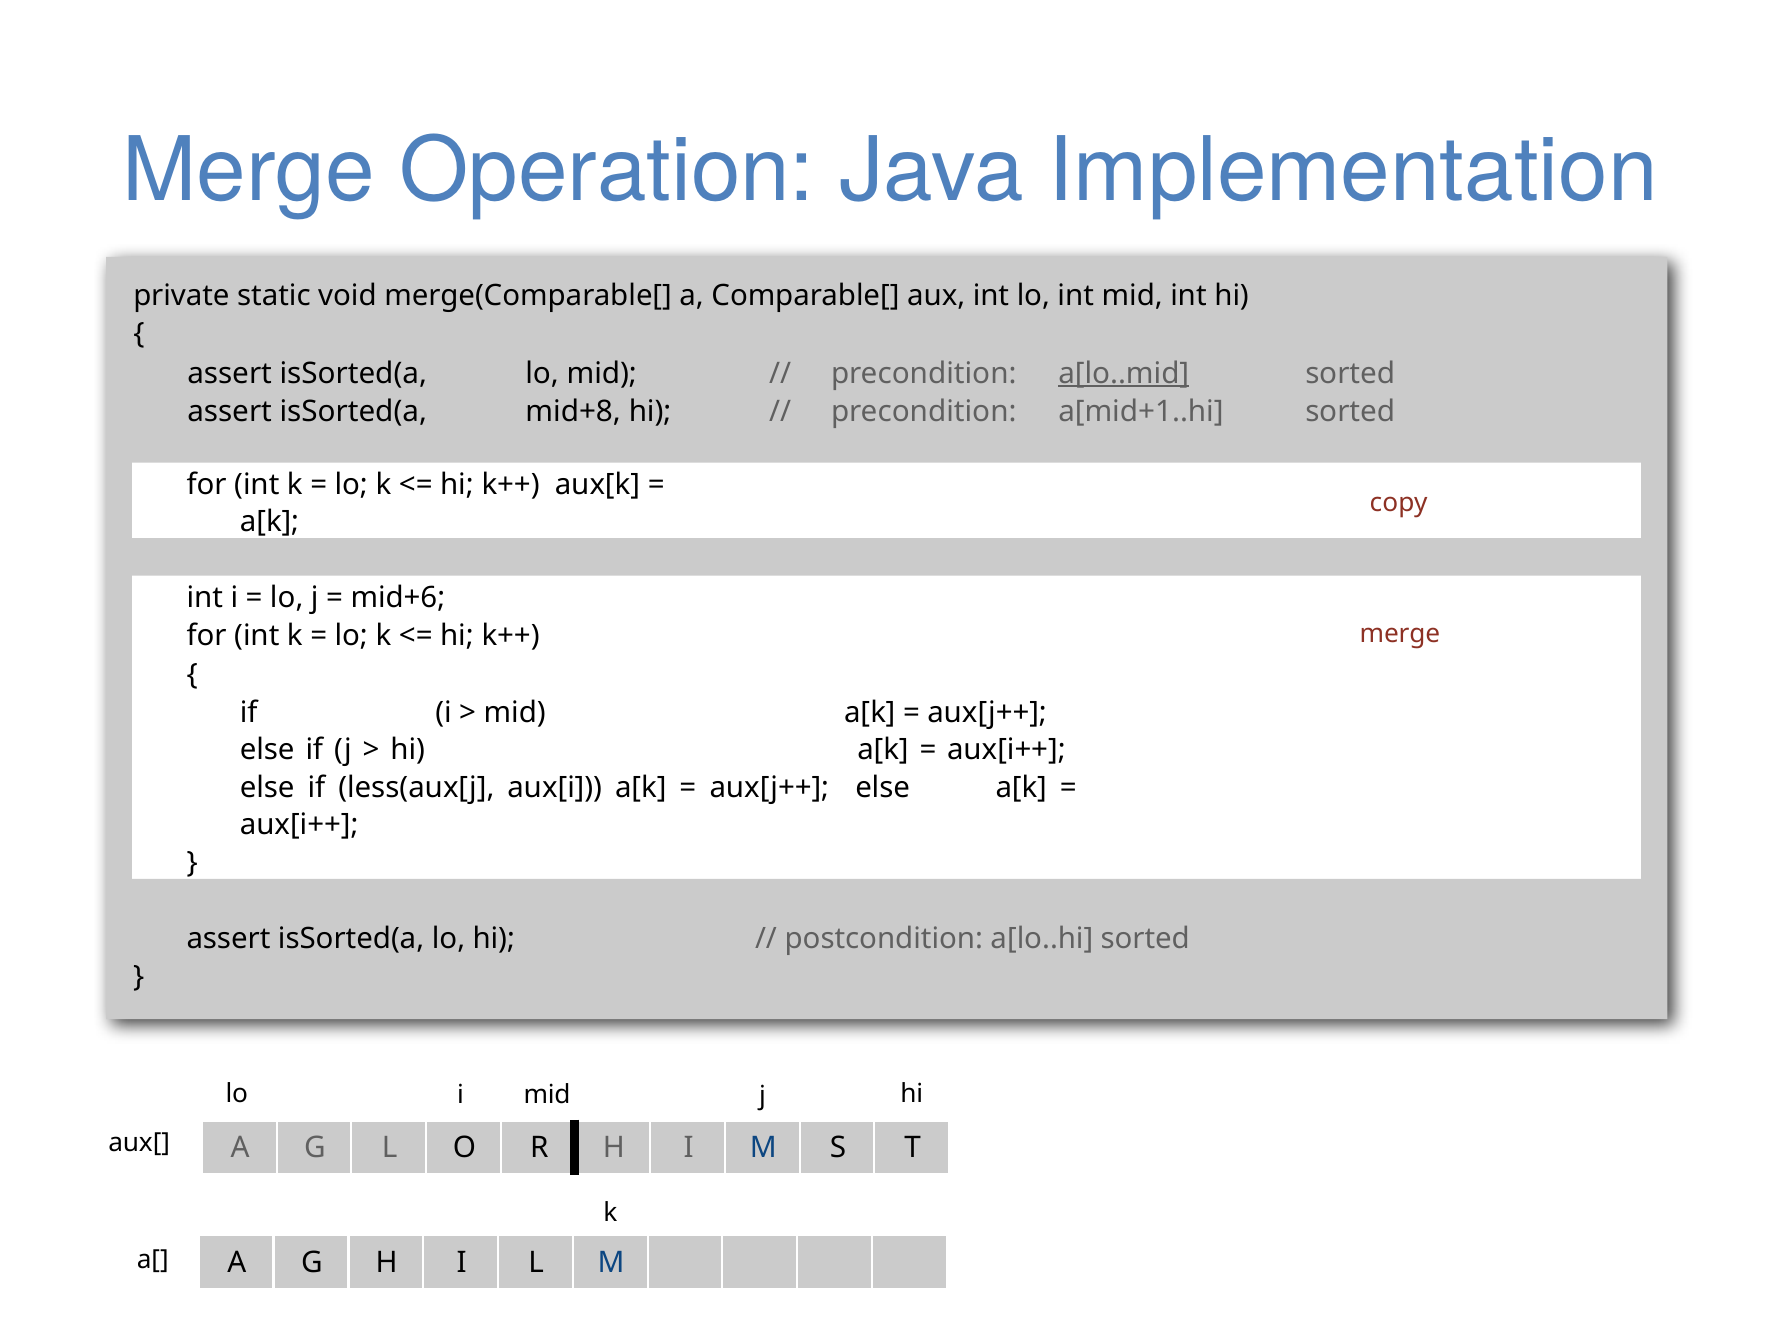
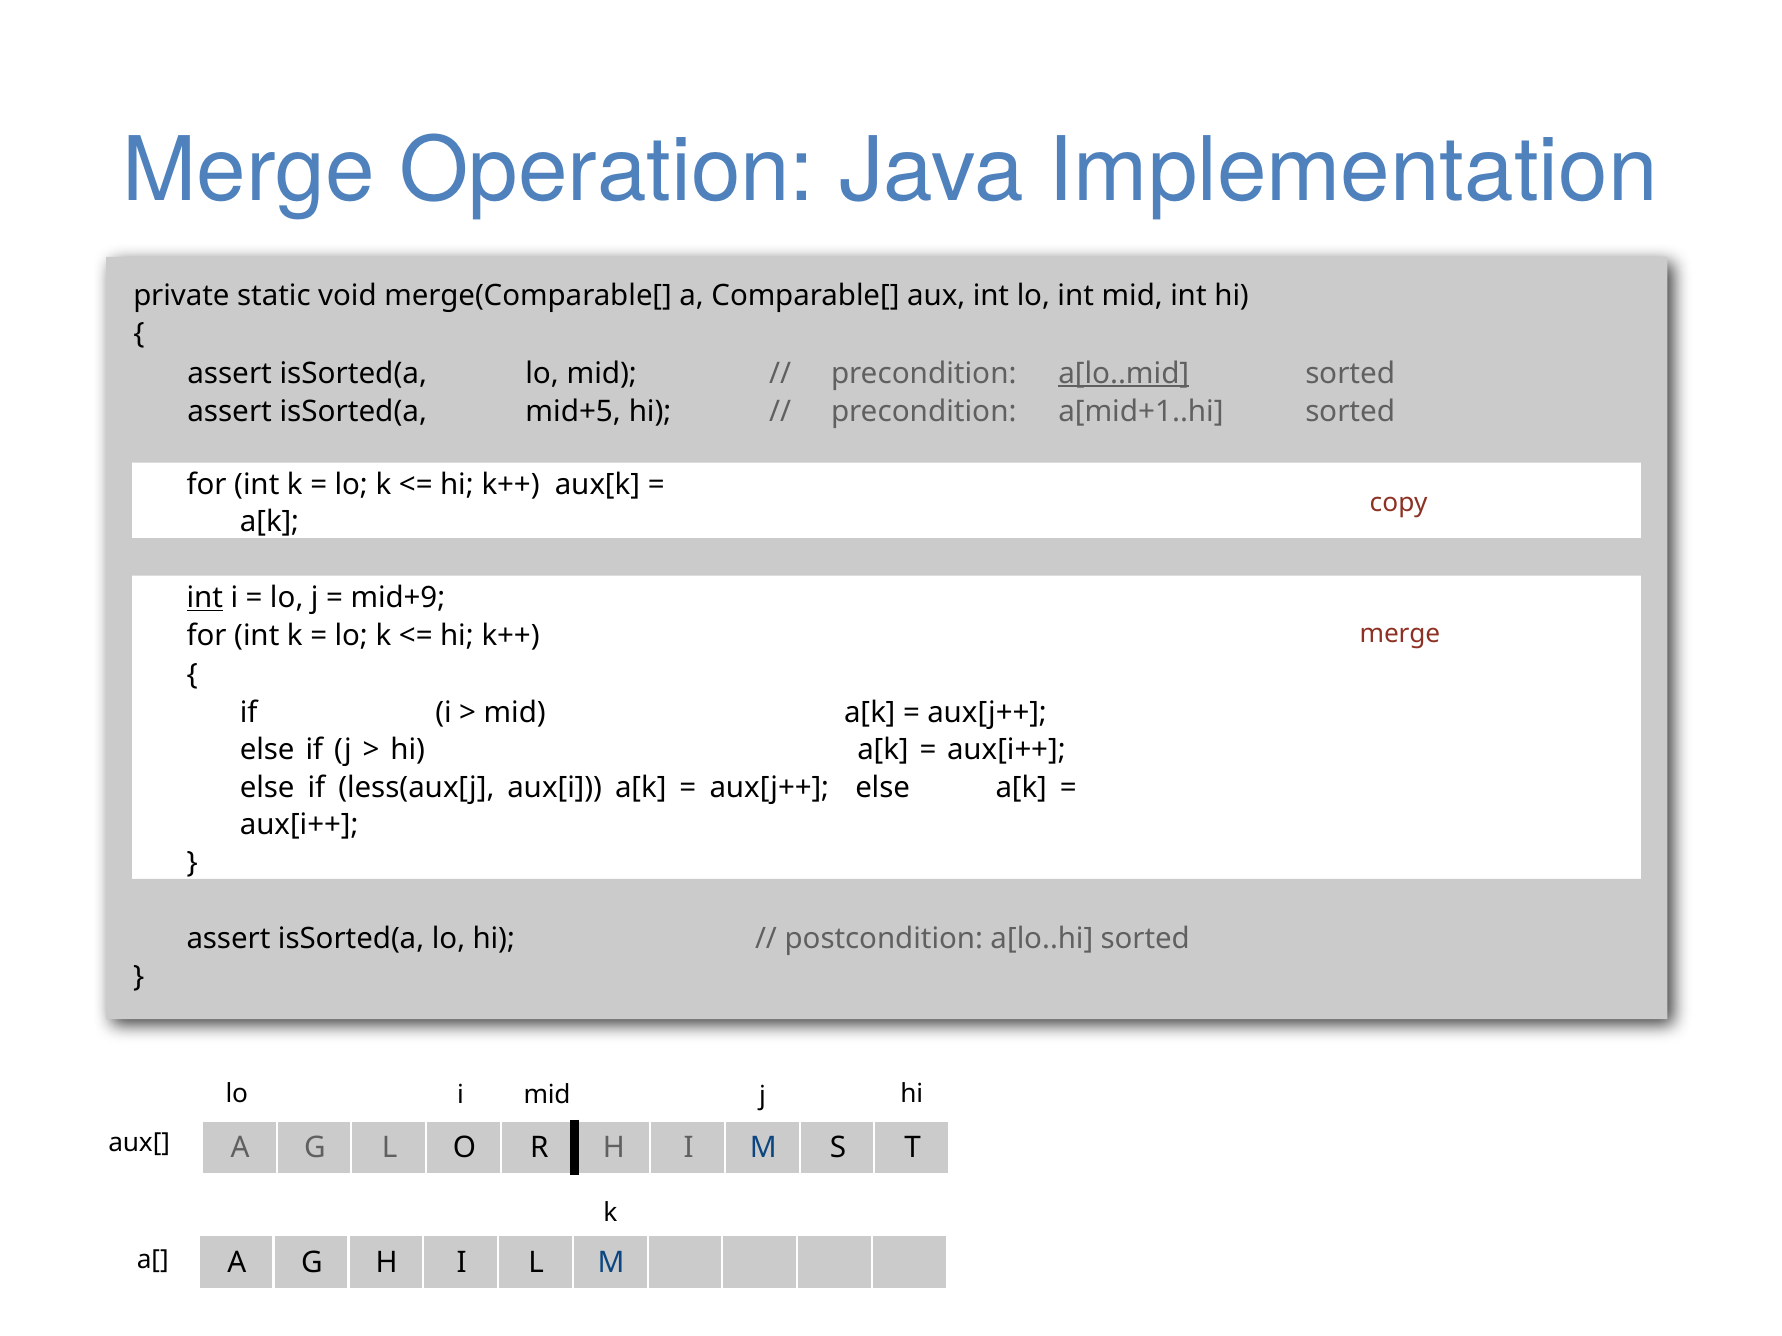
mid+8: mid+8 -> mid+5 (573, 412)
int underline: none -> present (205, 598)
mid+6: mid+6 -> mid+9 (398, 598)
